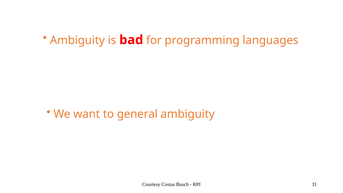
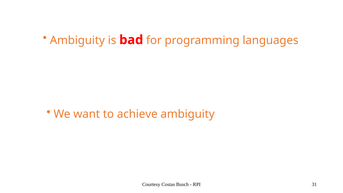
general: general -> achieve (137, 114)
